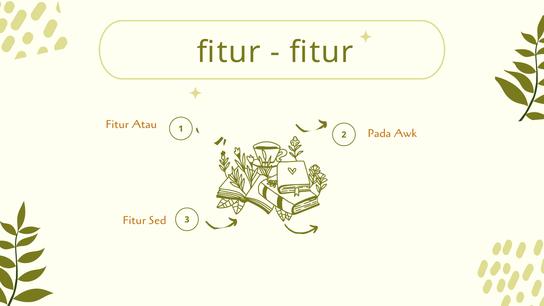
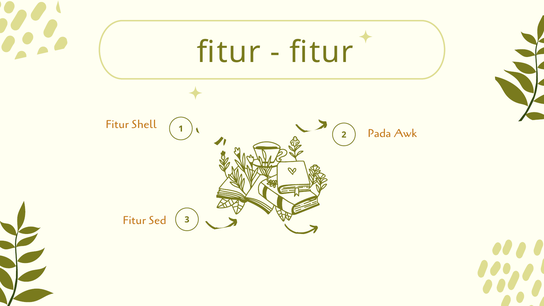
Atau: Atau -> Shell (144, 125)
